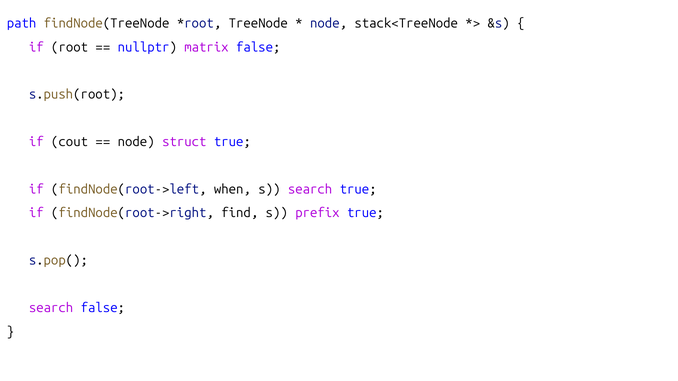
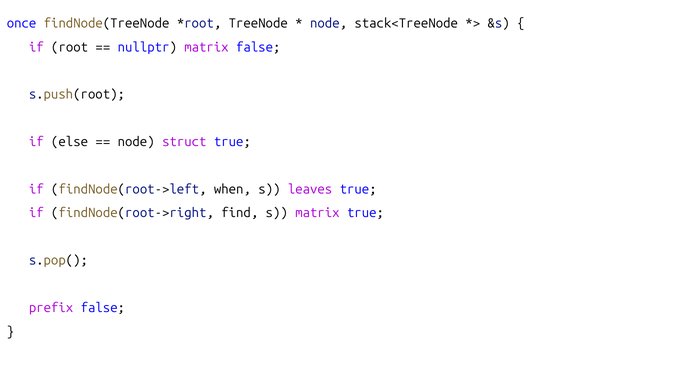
path: path -> once (22, 24)
cout: cout -> else (70, 142)
s search: search -> leaves (310, 190)
s prefix: prefix -> matrix (317, 213)
search: search -> prefix (51, 308)
